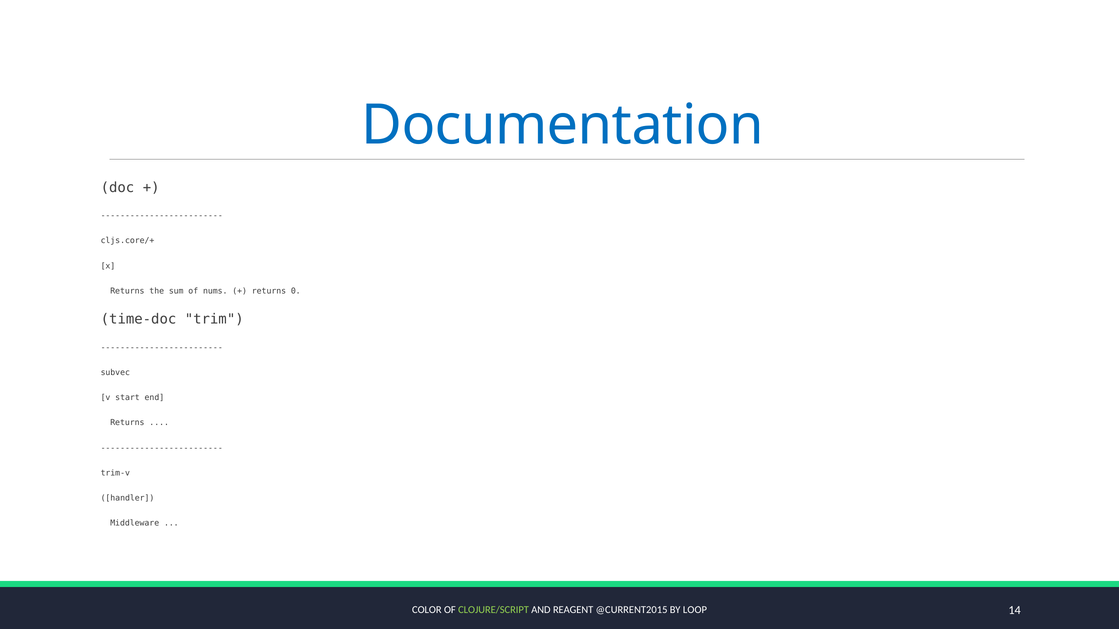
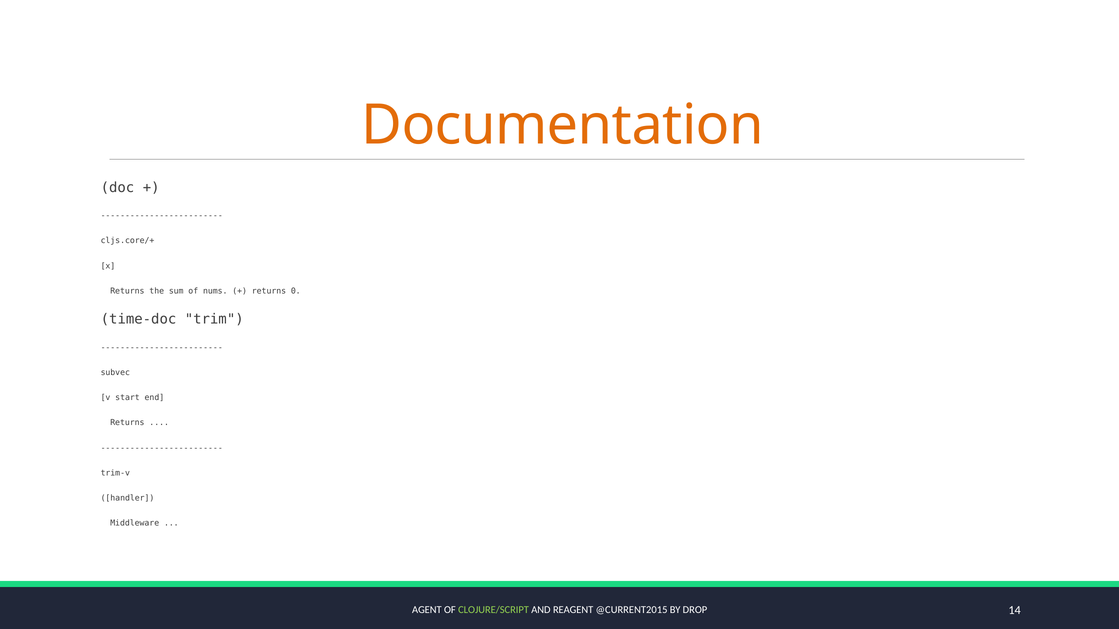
Documentation colour: blue -> orange (563, 125)
COLOR: COLOR -> AGENT (427, 610)
LOOP: LOOP -> DROP (695, 610)
